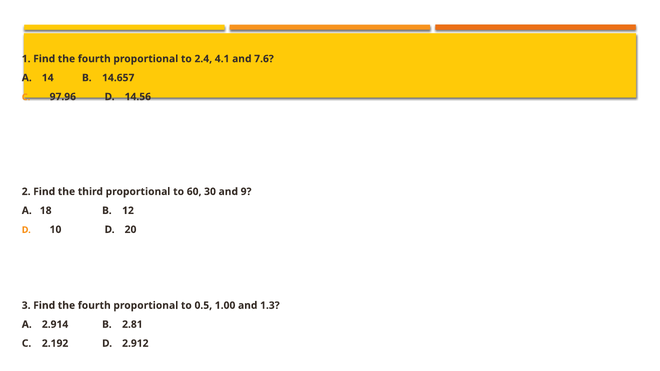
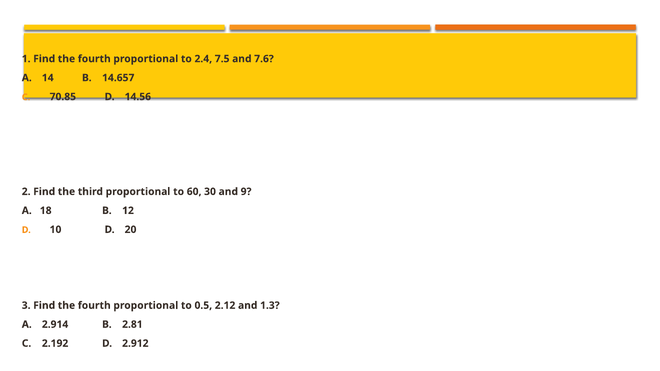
4.1: 4.1 -> 7.5 (222, 59)
97.96: 97.96 -> 70.85 (63, 97)
1.00: 1.00 -> 2.12 (225, 306)
